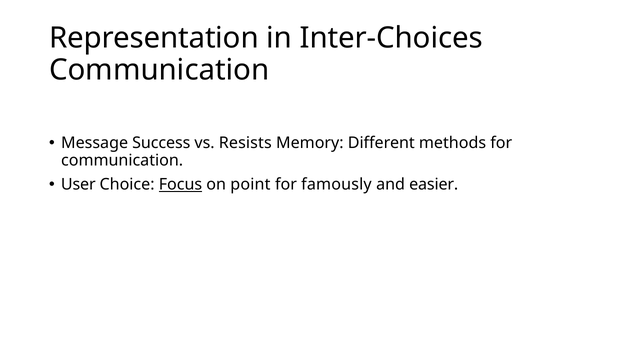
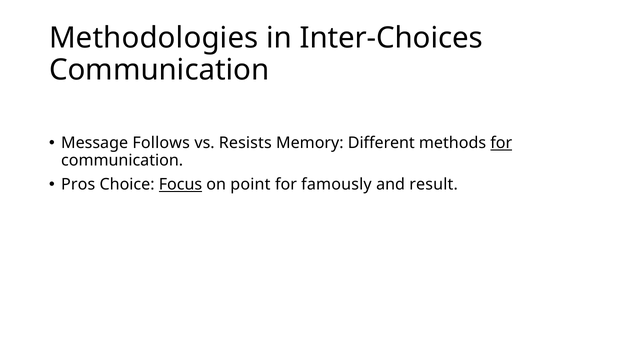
Representation: Representation -> Methodologies (154, 38)
Success: Success -> Follows (161, 143)
for underline: none -> present (501, 143)
User: User -> Pros (78, 184)
easier: easier -> result (434, 184)
